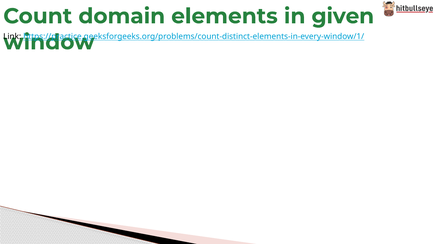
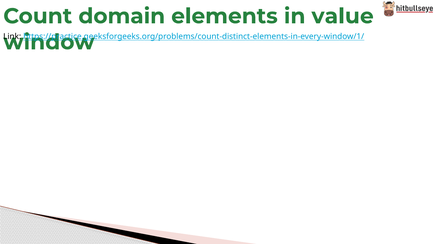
given: given -> value (343, 16)
